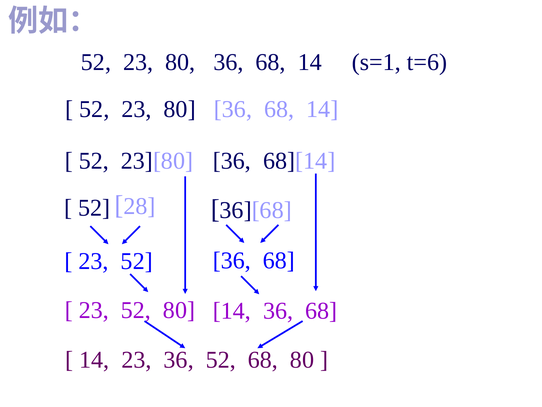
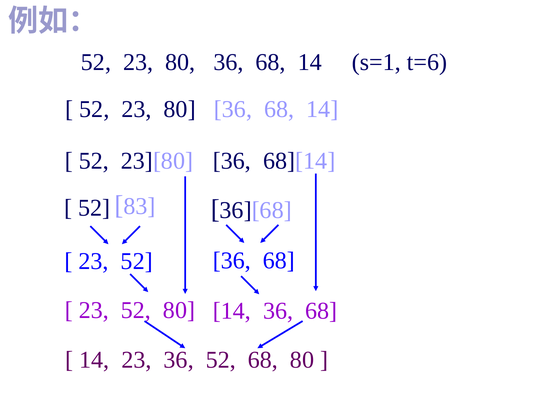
28: 28 -> 83 (139, 206)
